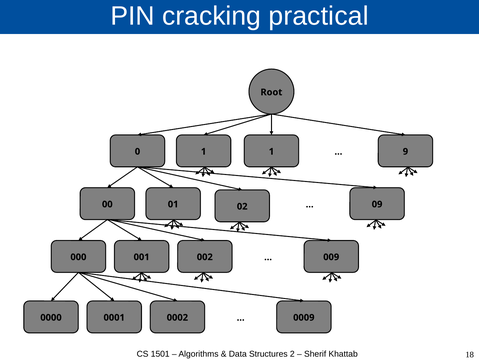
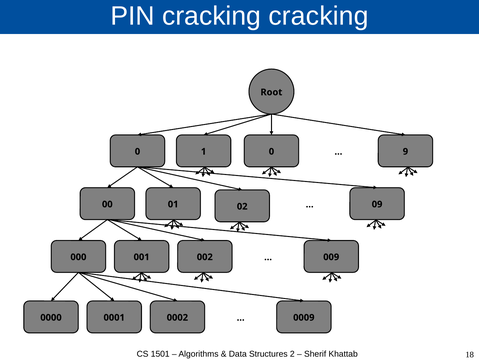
cracking practical: practical -> cracking (319, 16)
1 1: 1 -> 0 (271, 151)
